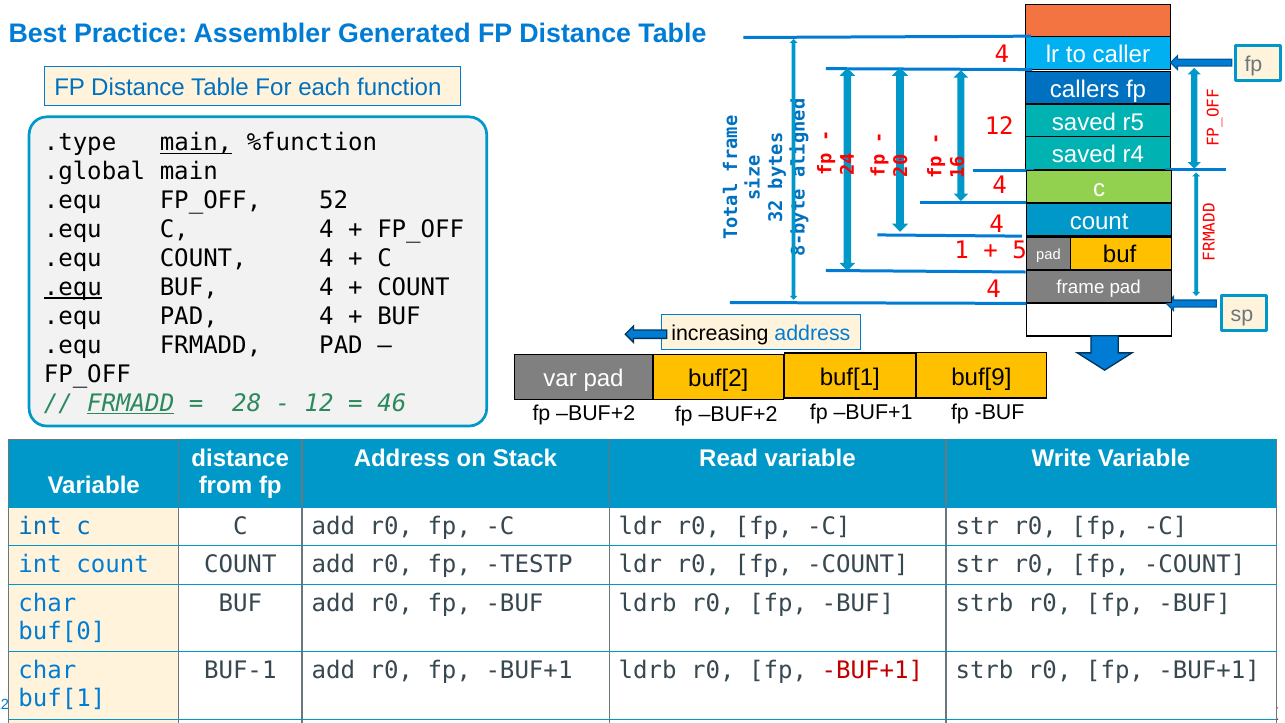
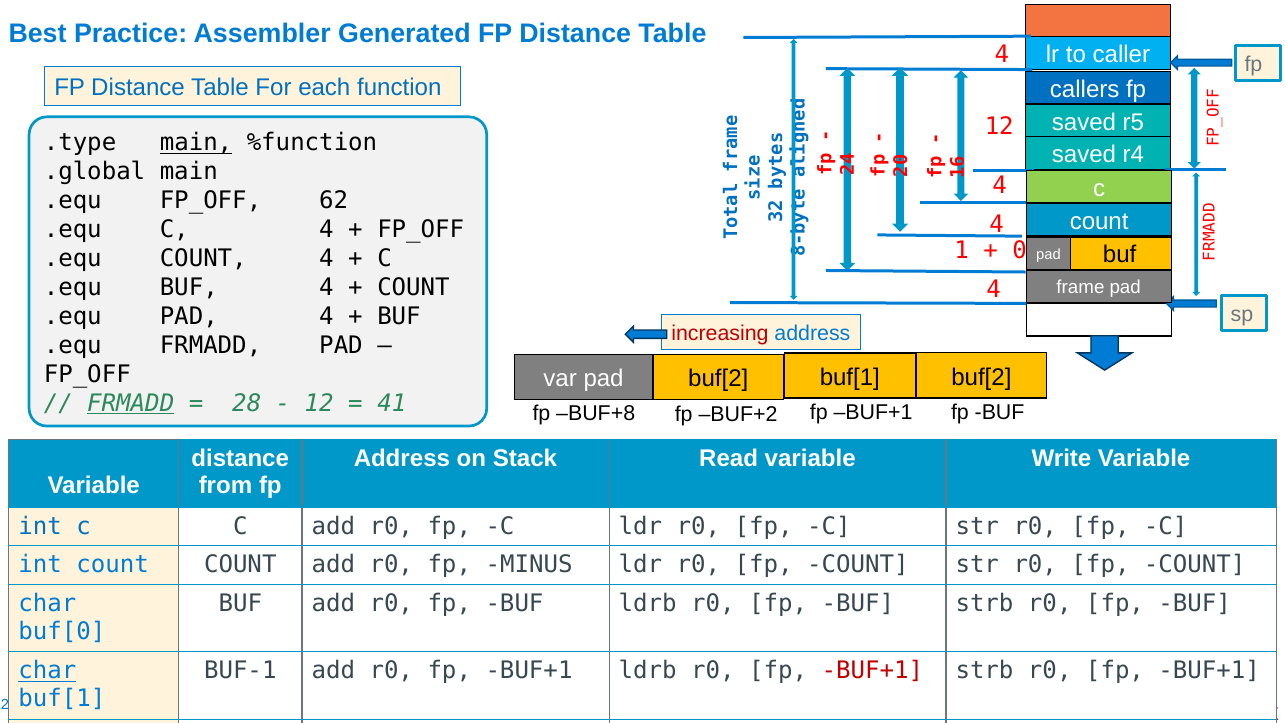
52: 52 -> 62 (334, 201)
5: 5 -> 0 (1020, 251)
.equ underline: present -> none (73, 287)
increasing colour: black -> red (720, 334)
buf[1 buf[9: buf[9 -> buf[2 (981, 377)
46: 46 -> 41 (392, 403)
BUF+2: BUF+2 -> BUF+8 (596, 413)
TESTP: TESTP -> MINUS (529, 565)
char underline: none -> present (47, 671)
